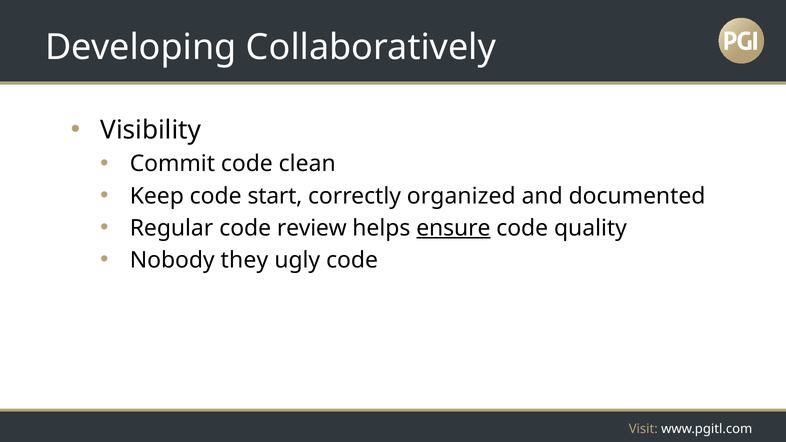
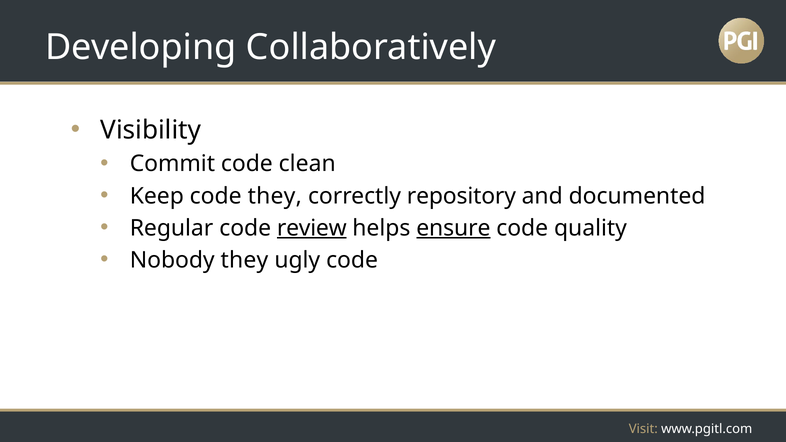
code start: start -> they (275, 196)
organized: organized -> repository (461, 196)
review underline: none -> present (312, 228)
